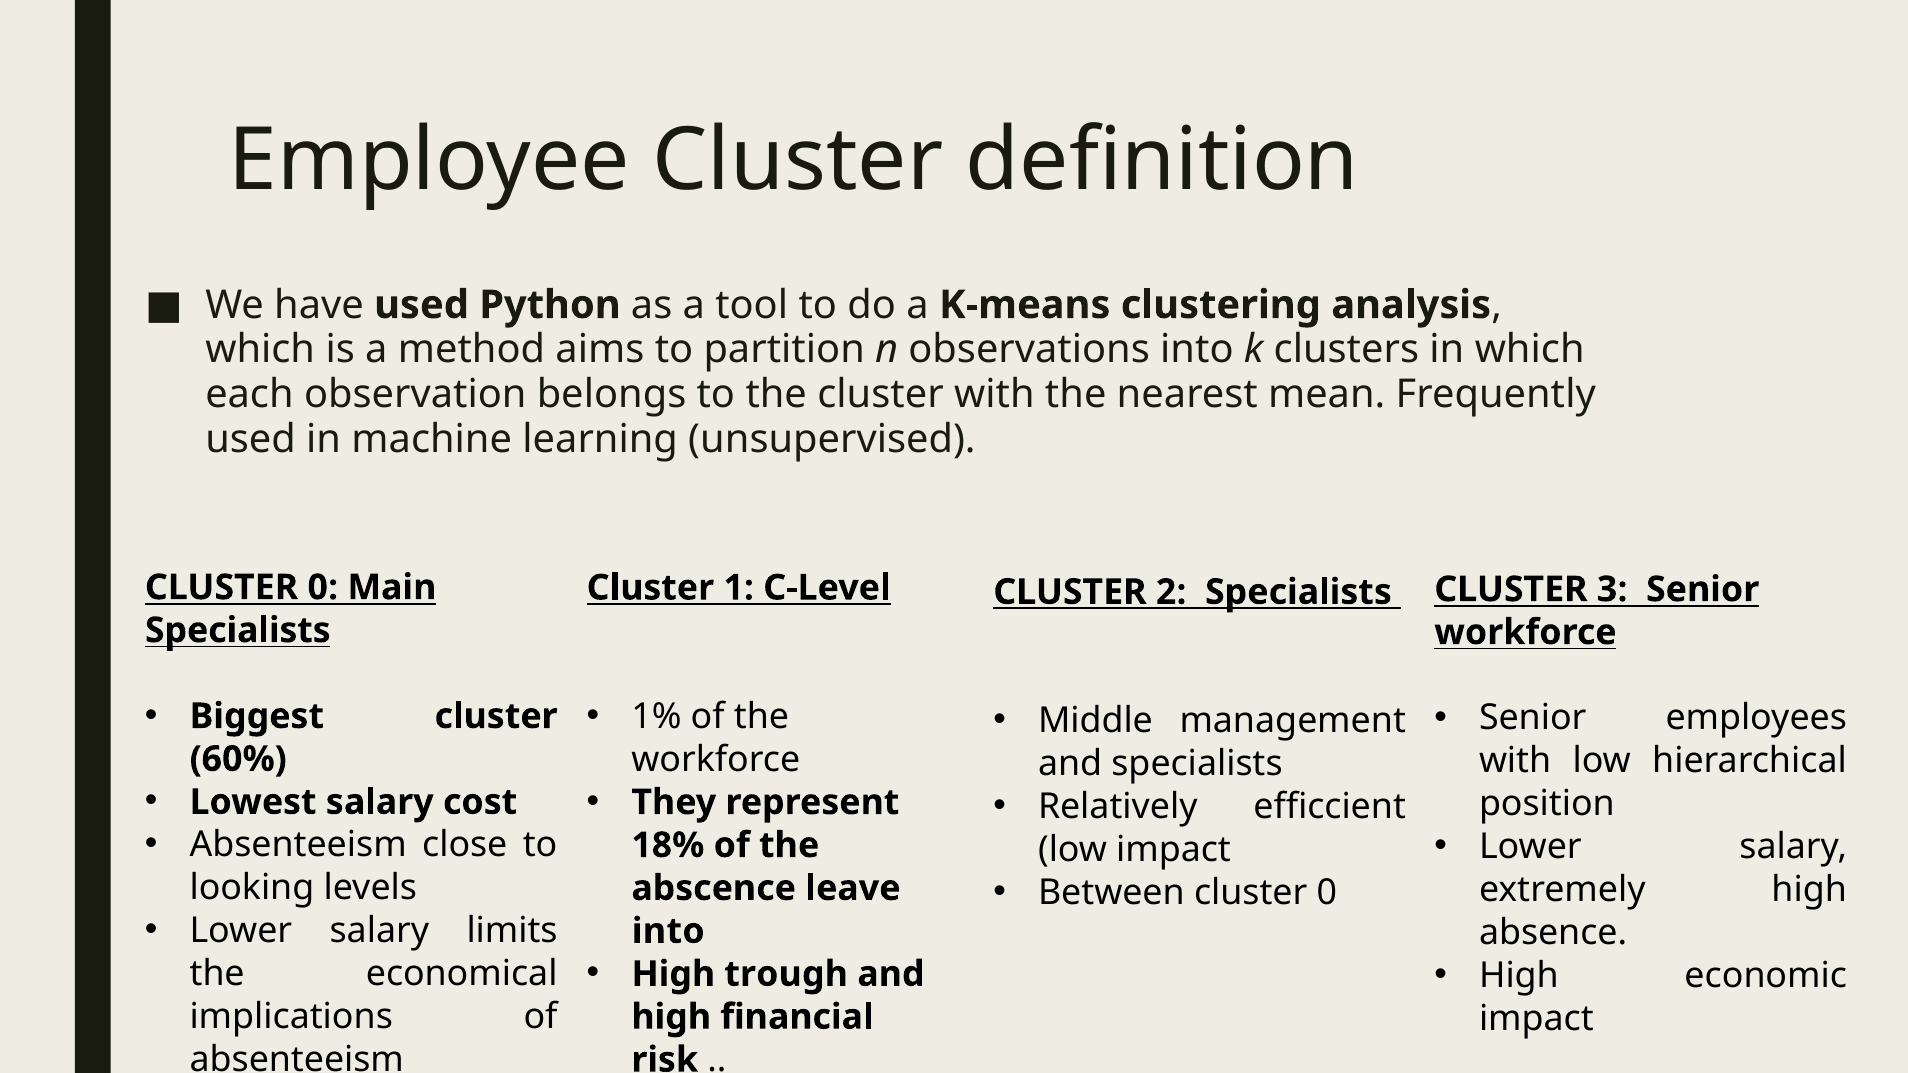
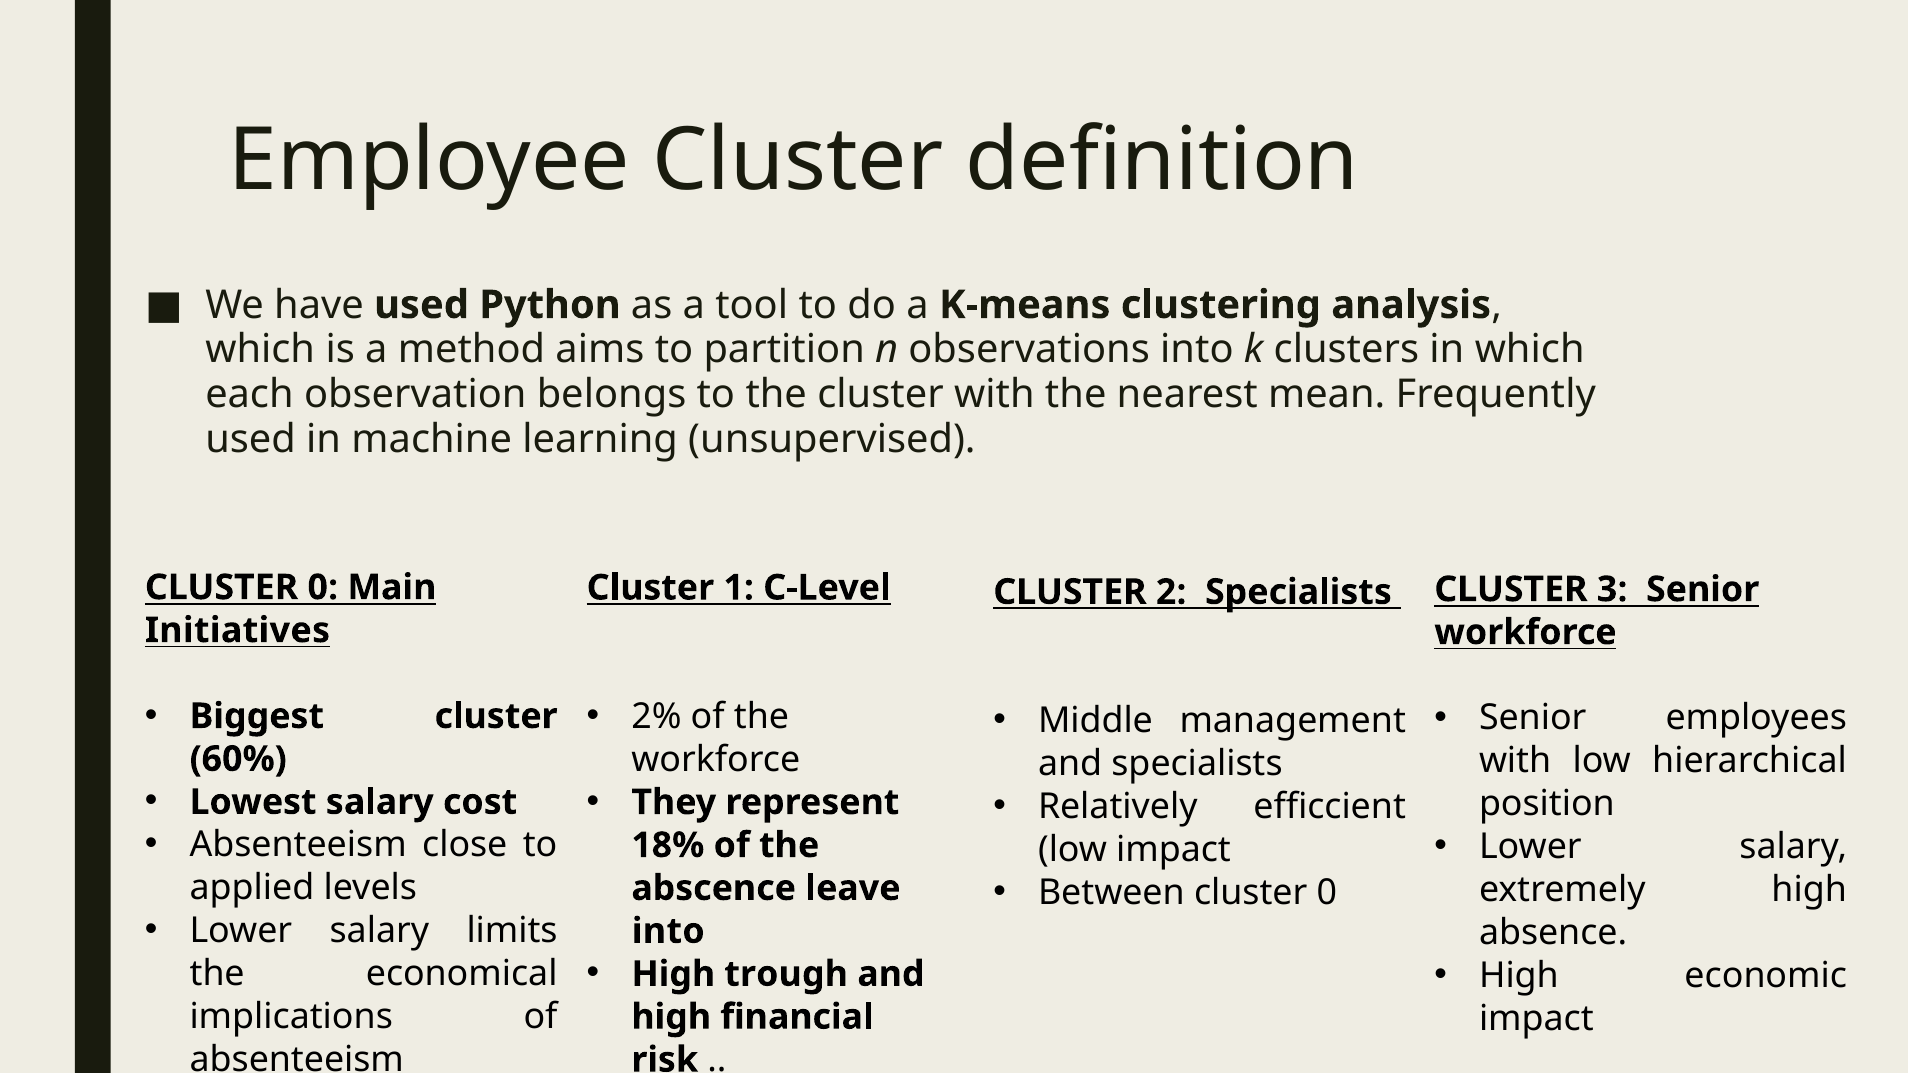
Specialists: Specialists -> Initiatives (238, 631)
1%: 1% -> 2% (656, 717)
looking: looking -> applied (252, 888)
